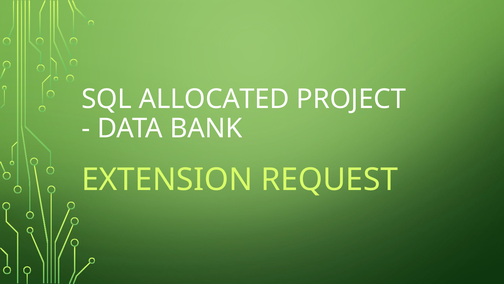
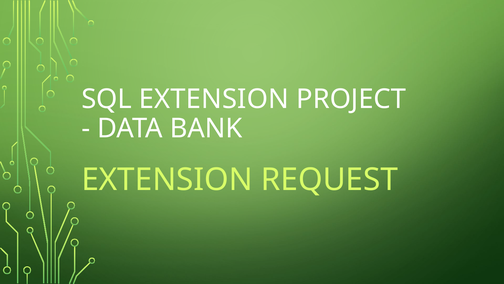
SQL ALLOCATED: ALLOCATED -> EXTENSION (214, 99)
